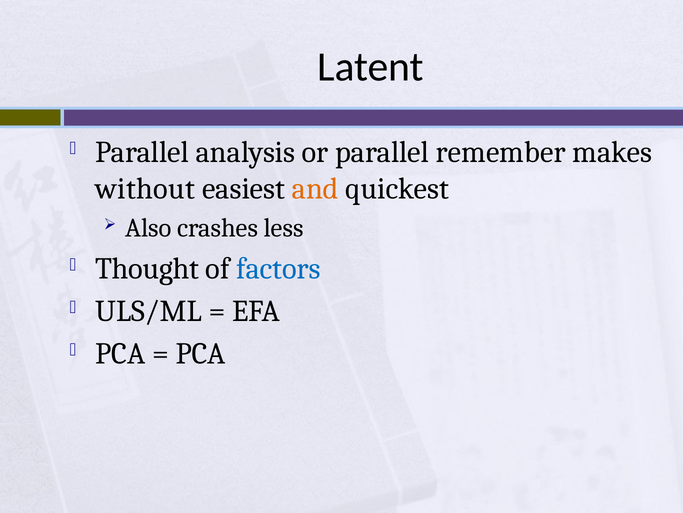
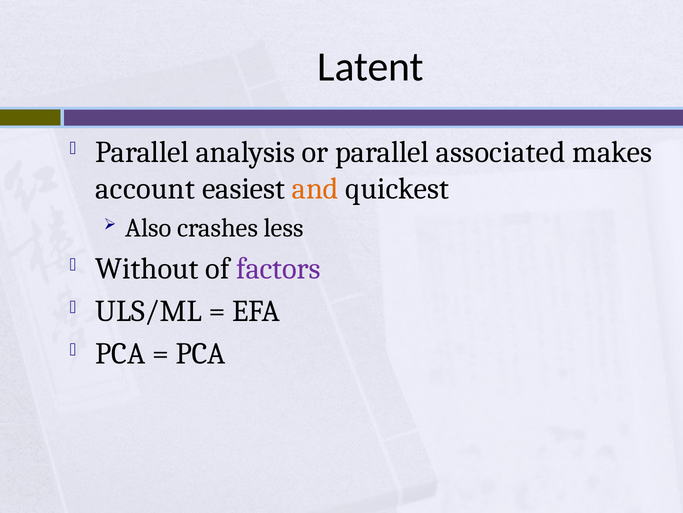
remember: remember -> associated (501, 152)
without: without -> account (145, 188)
Thought: Thought -> Without (147, 268)
factors colour: blue -> purple (278, 268)
